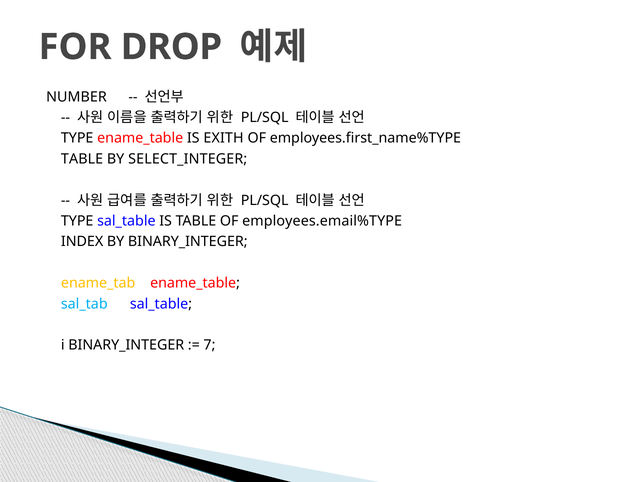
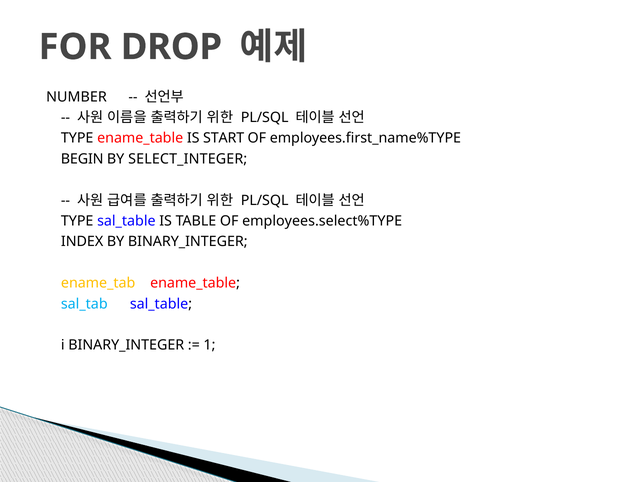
EXITH: EXITH -> START (224, 138)
TABLE: TABLE -> BEGIN (82, 159)
employees.email%TYPE: employees.email%TYPE -> employees.select%TYPE (322, 221)
7: 7 -> 1 (209, 345)
